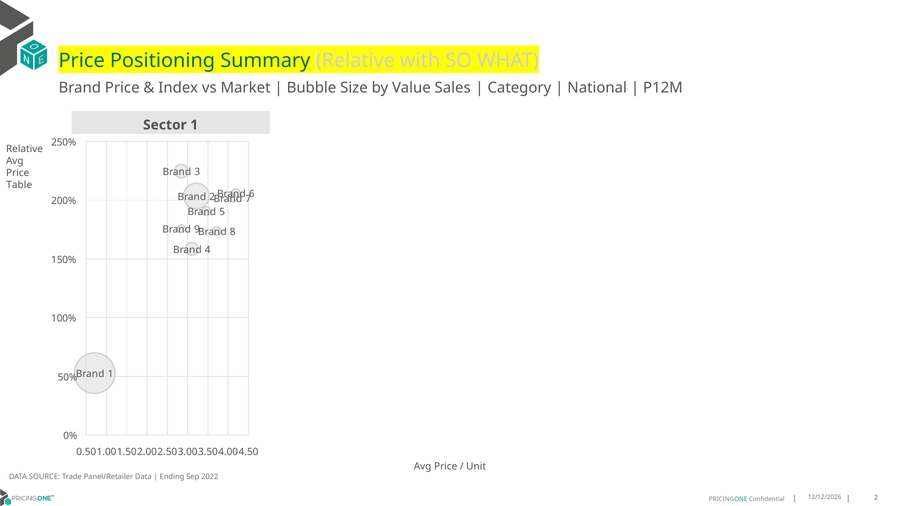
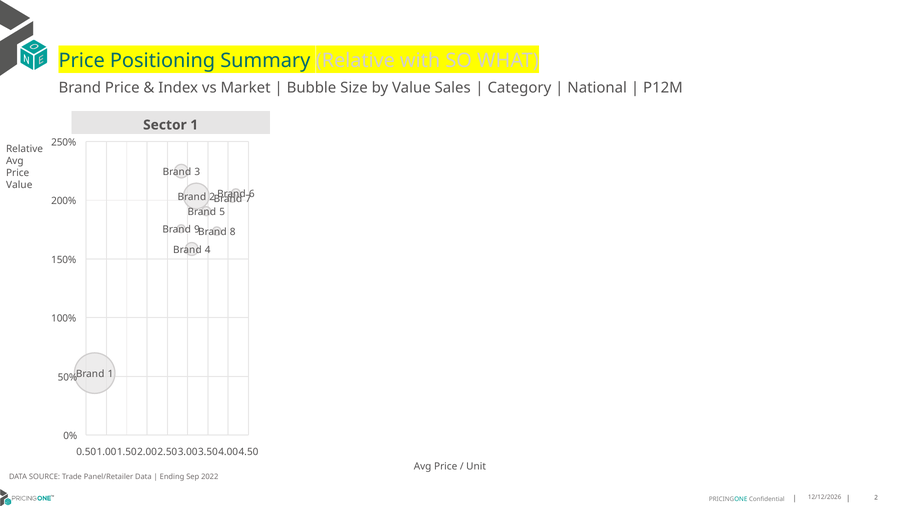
Table: Table -> Value (19, 185)
